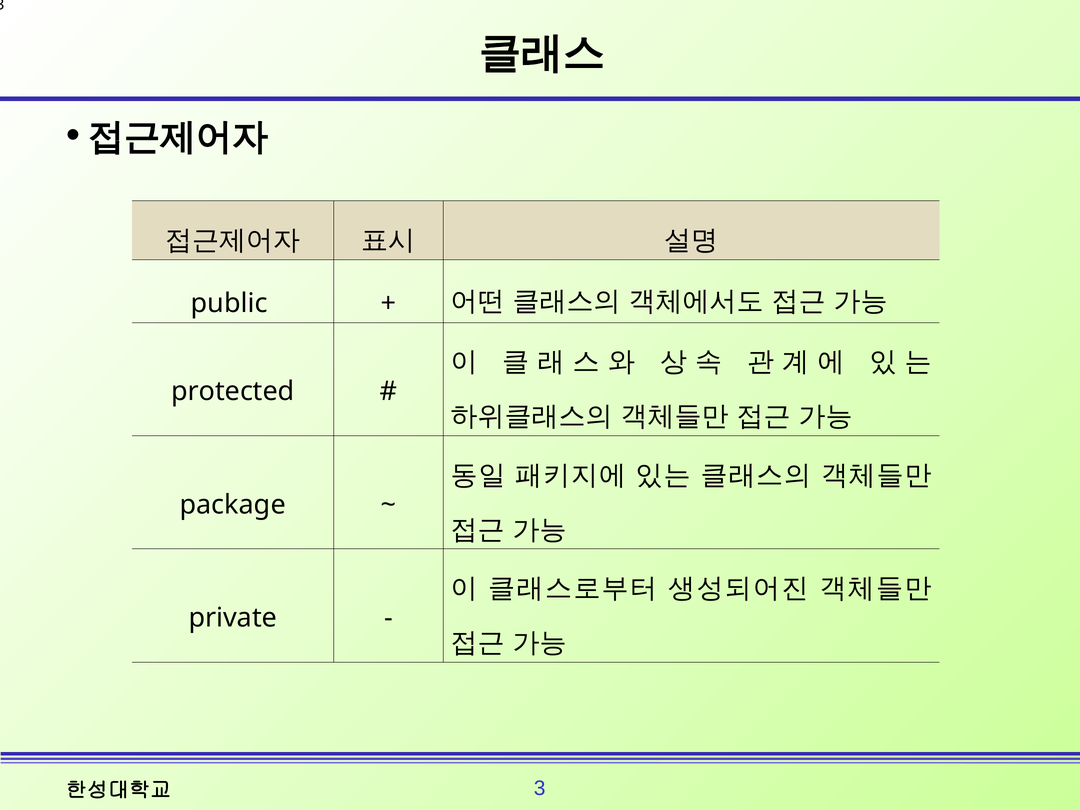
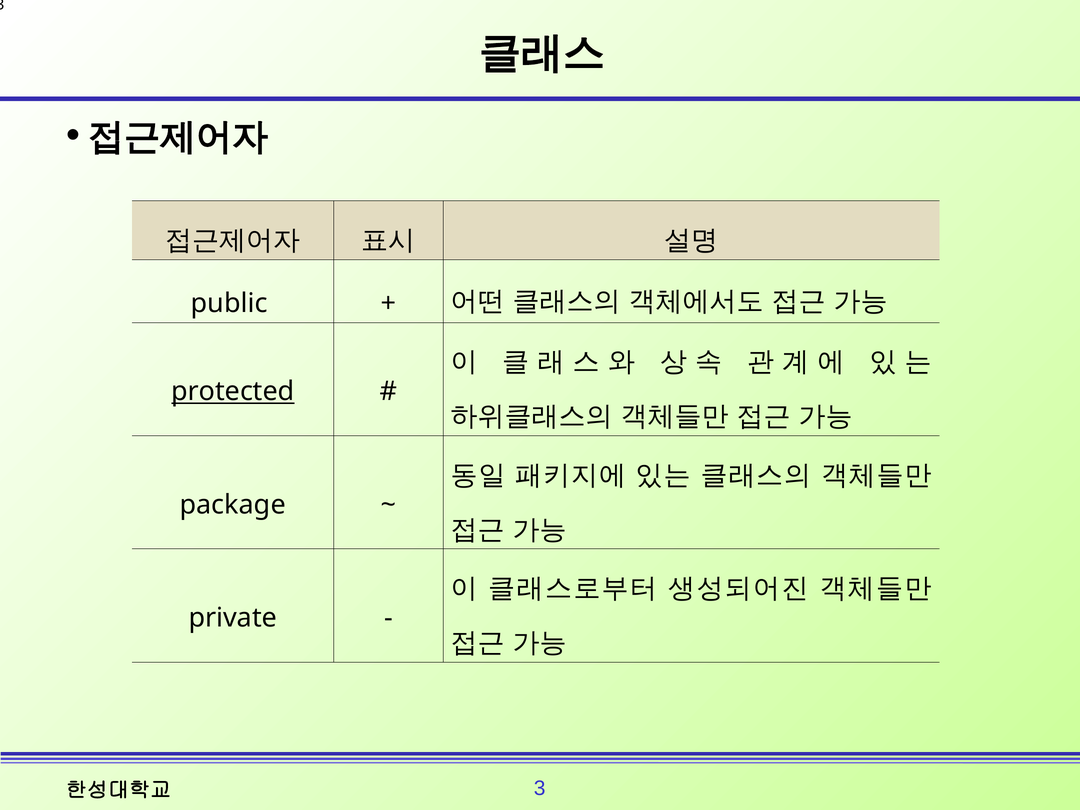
protected underline: none -> present (233, 392)
